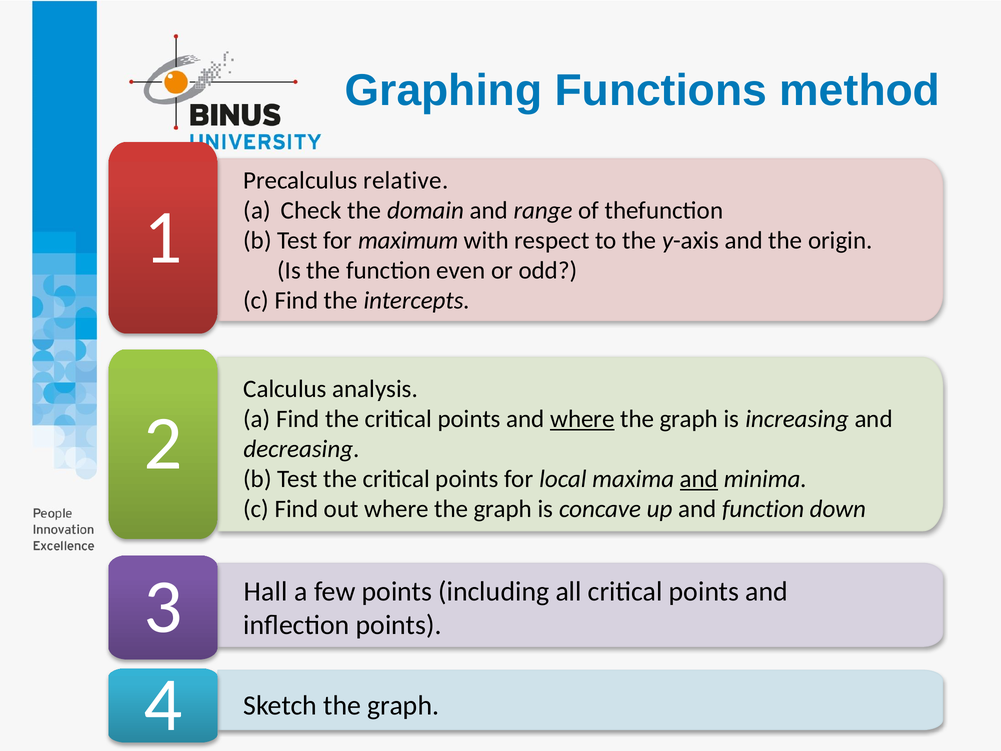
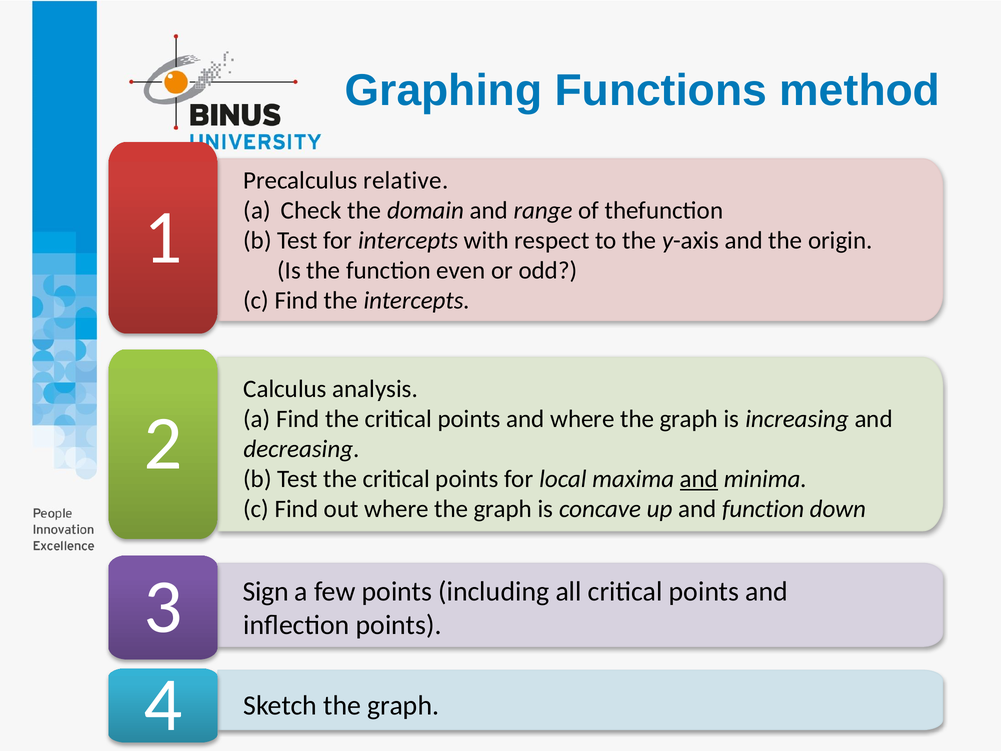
for maximum: maximum -> intercepts (408, 240)
where underline: present -> none (582, 419)
Hall: Hall -> Sign (266, 592)
